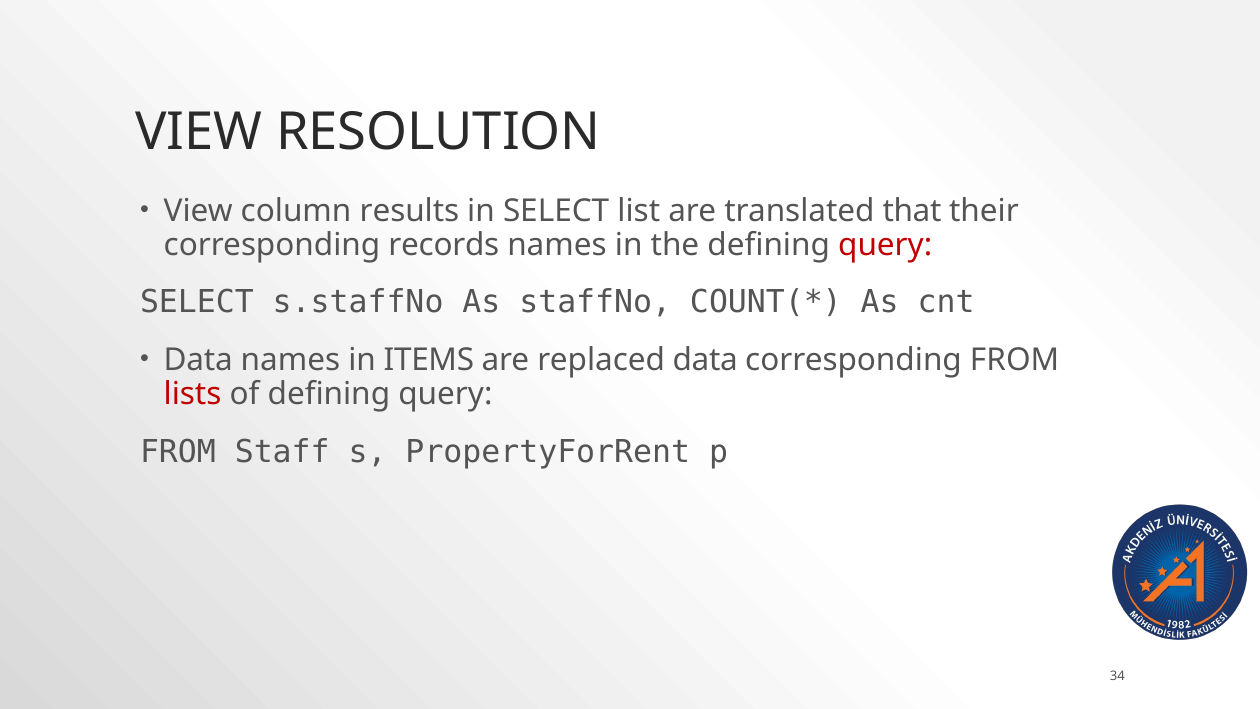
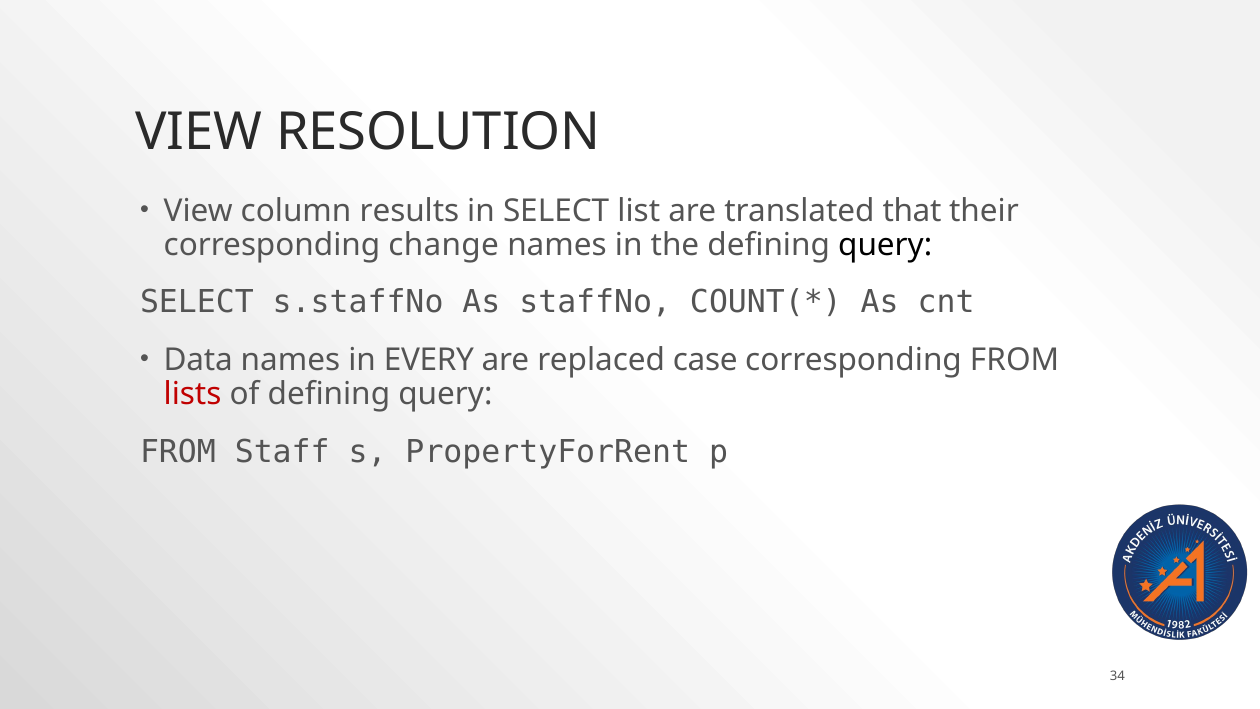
records: records -> change (444, 245)
query colour: red -> black (885, 245)
ITEMS: ITEMS -> EVERY (429, 360)
replaced data: data -> case (705, 360)
